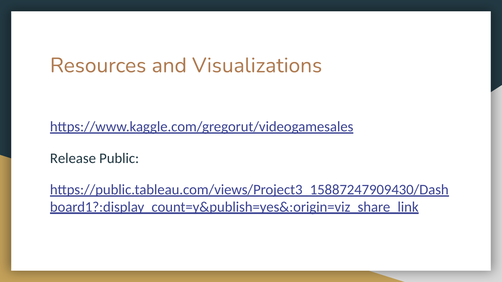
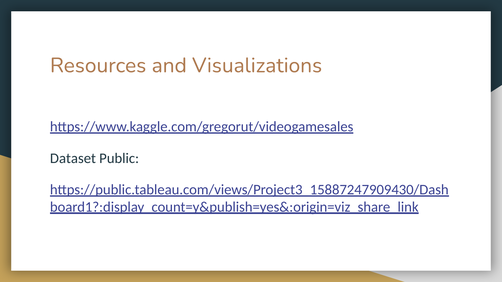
Release: Release -> Dataset (73, 158)
